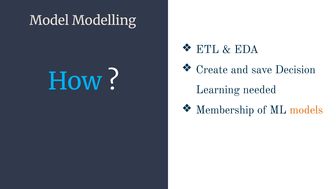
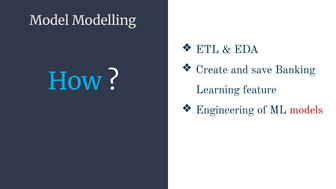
Decision: Decision -> Banking (295, 70)
needed: needed -> feature (260, 90)
Membership: Membership -> Engineering (225, 110)
models colour: orange -> red (306, 110)
